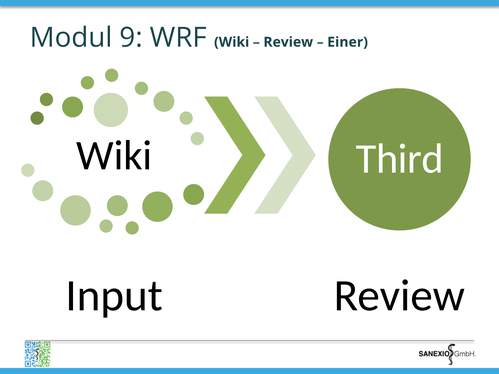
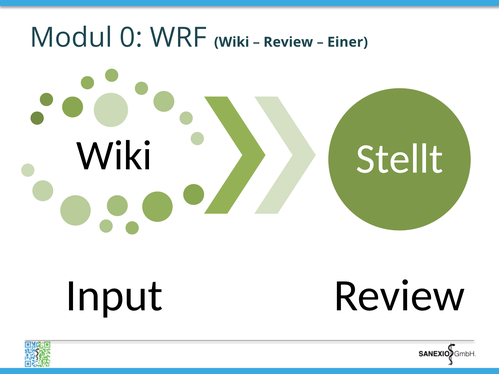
9: 9 -> 0 (131, 38)
Third: Third -> Stellt (400, 159)
